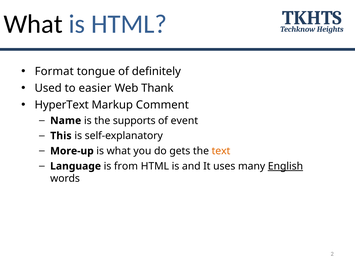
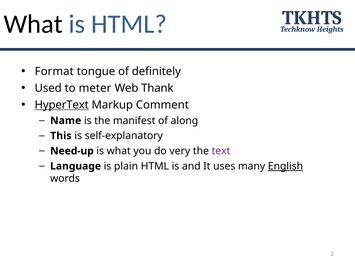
easier: easier -> meter (95, 88)
HyperText underline: none -> present (62, 105)
supports: supports -> manifest (134, 121)
event: event -> along (184, 121)
More-up: More-up -> Need-up (72, 151)
gets: gets -> very (180, 151)
text colour: orange -> purple (221, 151)
from: from -> plain (126, 166)
